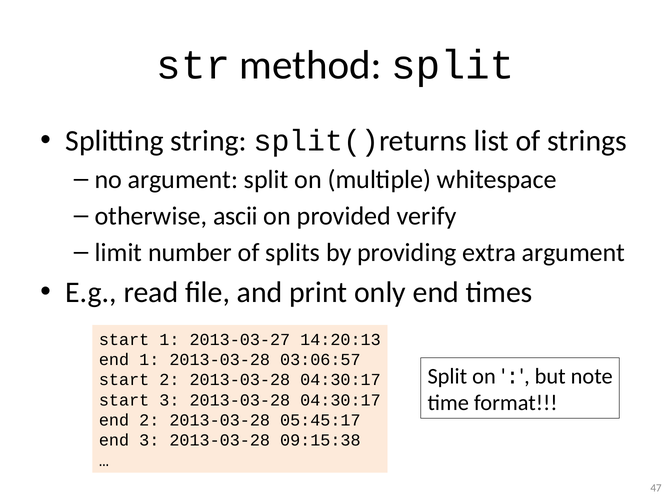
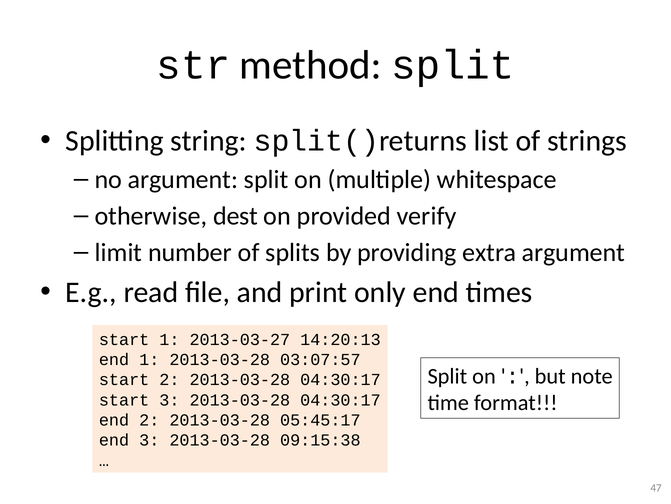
ascii: ascii -> dest (236, 216)
03:06:57: 03:06:57 -> 03:07:57 (320, 359)
